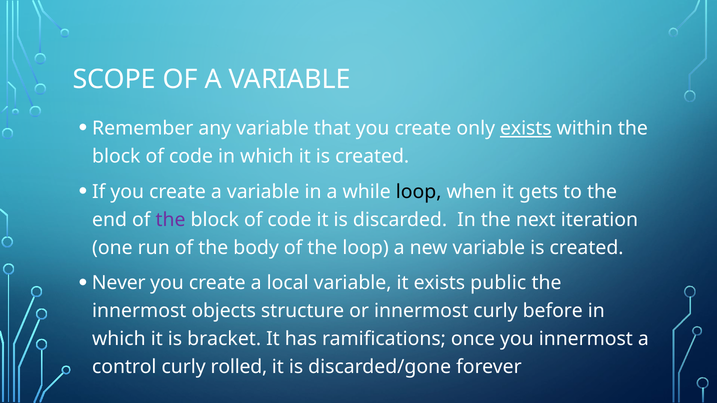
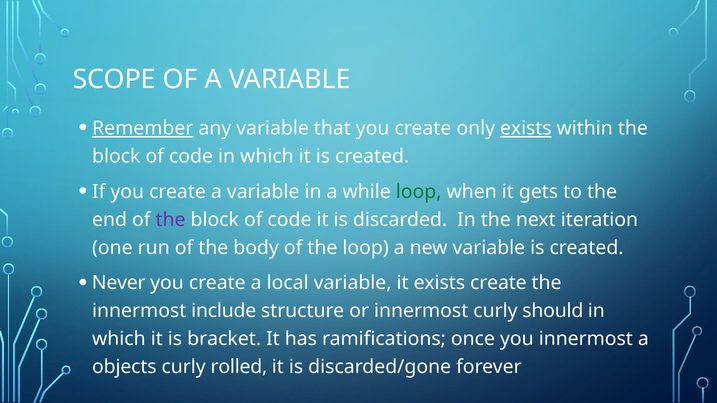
Remember underline: none -> present (143, 129)
loop colour: black -> green (419, 192)
exists public: public -> create (498, 283)
objects: objects -> include (224, 311)
before: before -> should (553, 311)
control: control -> objects (124, 367)
